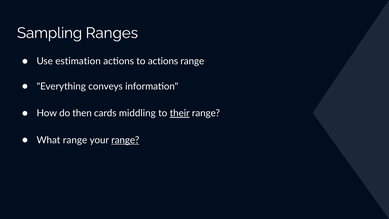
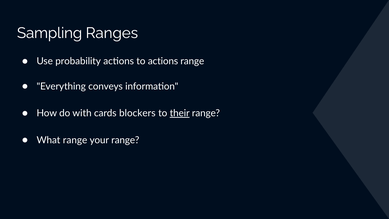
estimation: estimation -> probability (78, 61)
then: then -> with (82, 113)
middling: middling -> blockers (137, 113)
range underline: present -> none (125, 140)
